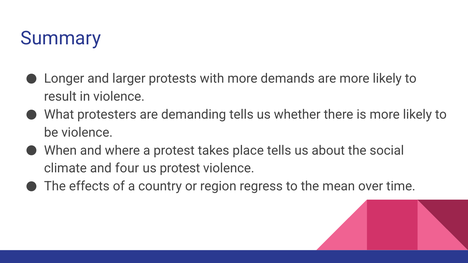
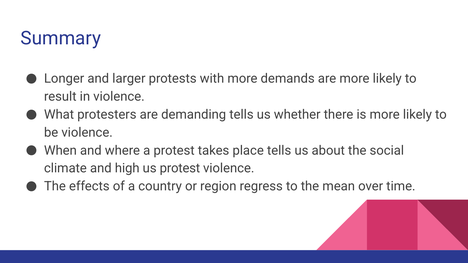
four: four -> high (127, 169)
